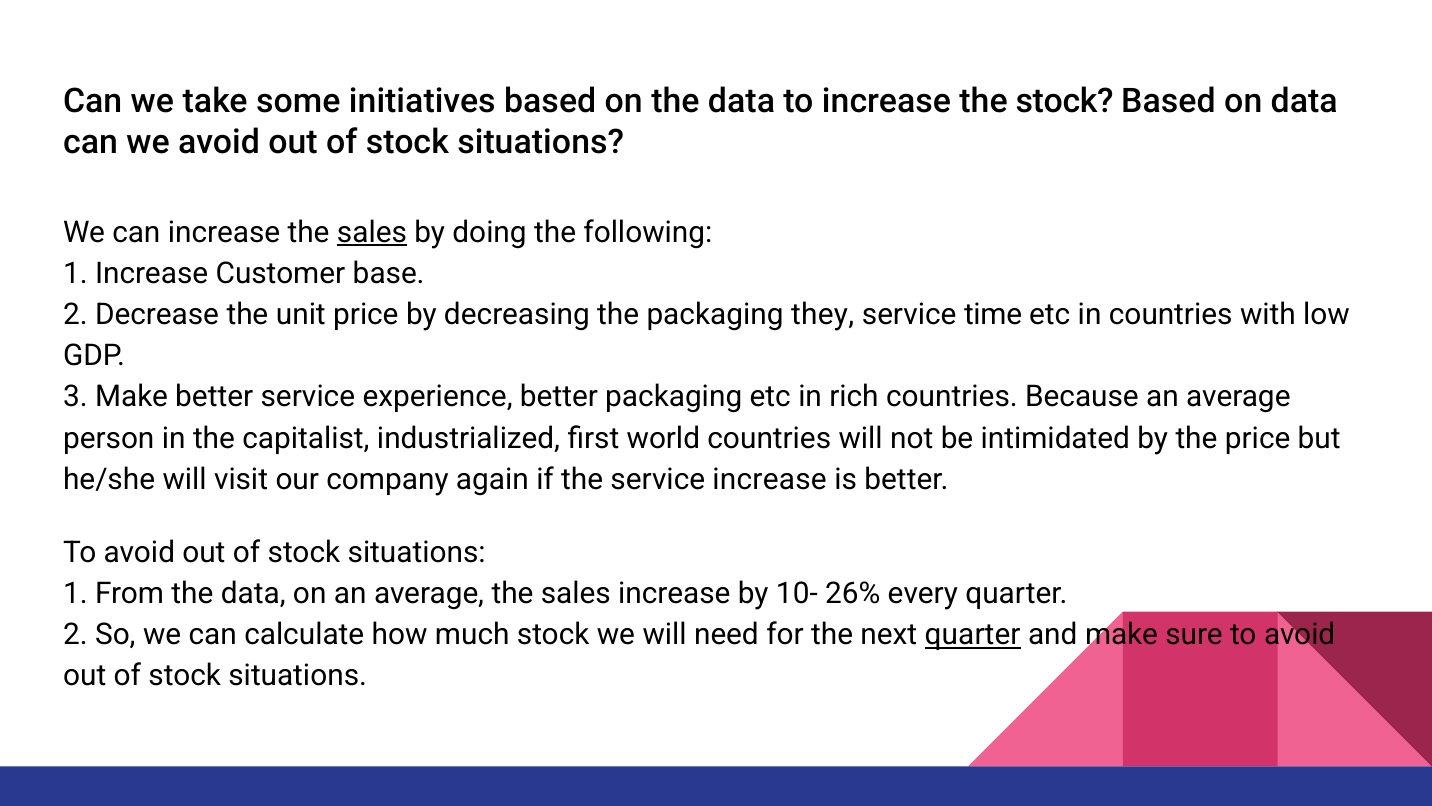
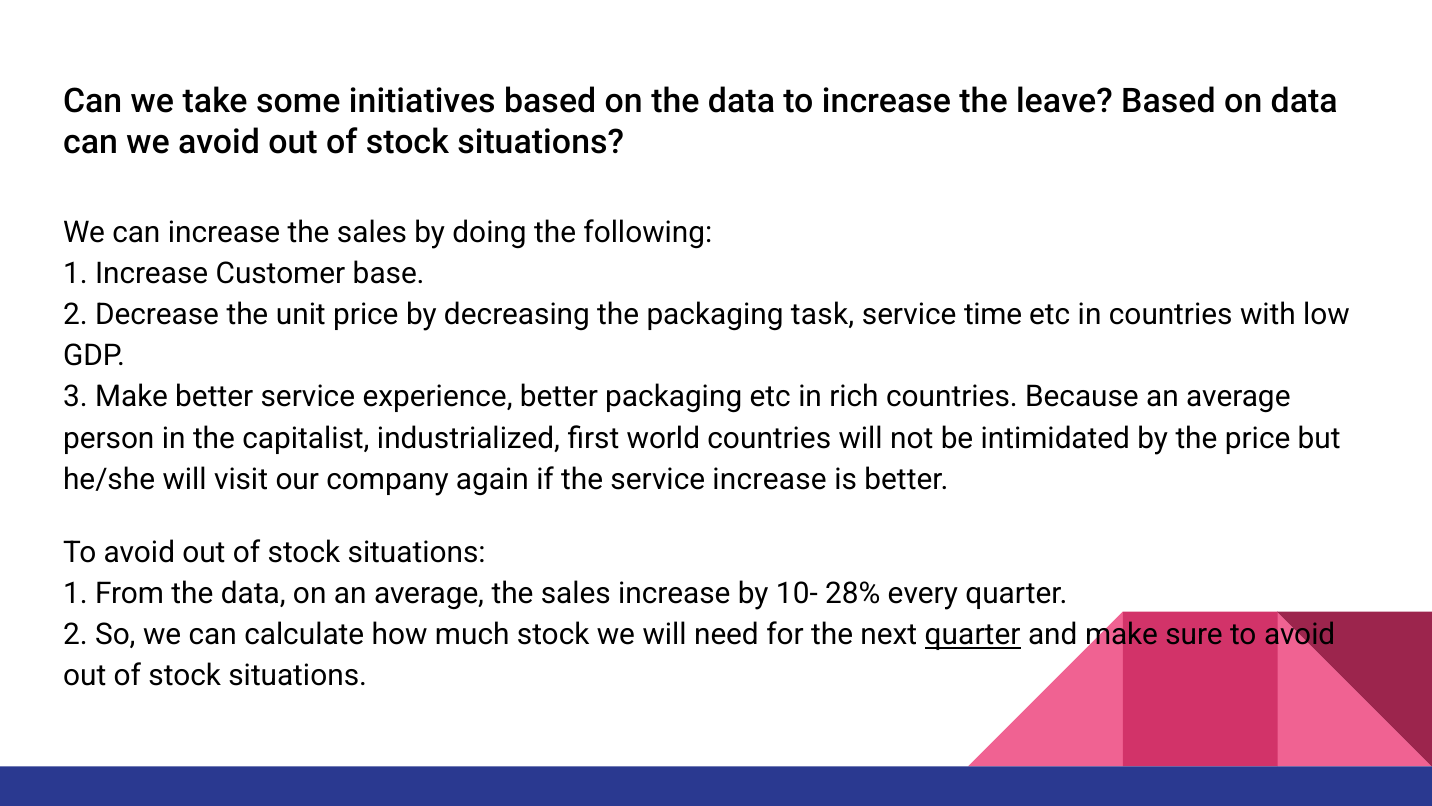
the stock: stock -> leave (1064, 101)
sales underline: present -> none (372, 232)
they: they -> task (823, 315)
26%: 26% -> 28% (853, 593)
